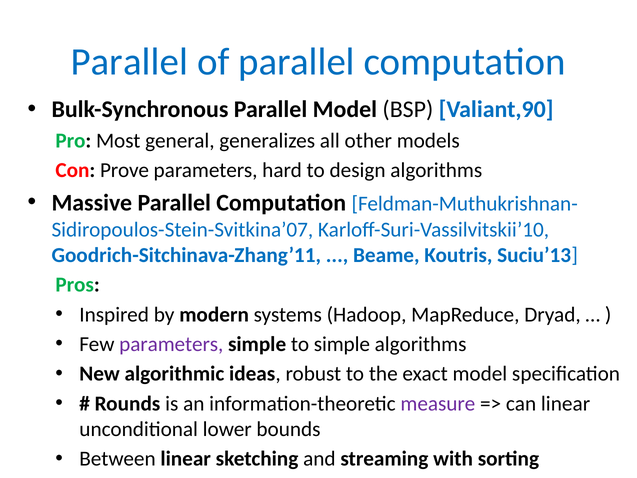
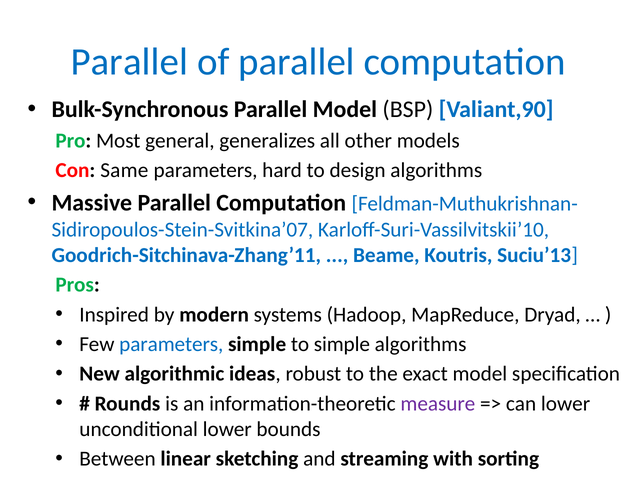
Prove: Prove -> Same (124, 170)
parameters colour: purple -> blue (171, 344)
can linear: linear -> lower (566, 404)
